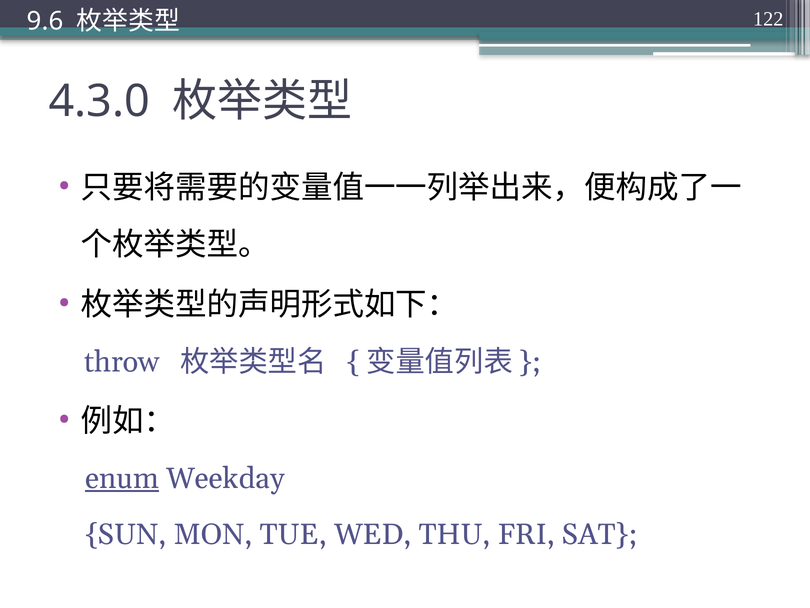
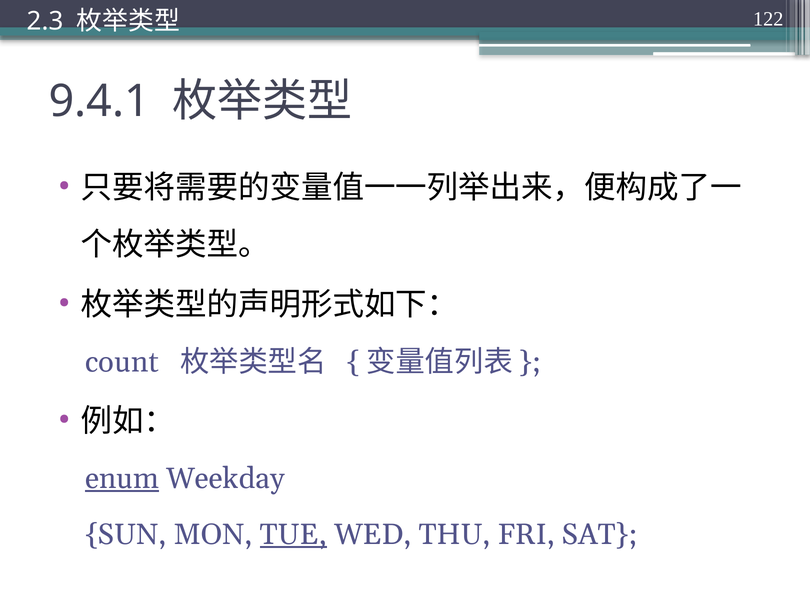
9.6: 9.6 -> 2.3 (45, 21)
4.3.0: 4.3.0 -> 9.4.1 (99, 101)
throw: throw -> count (122, 362)
TUE underline: none -> present (293, 534)
